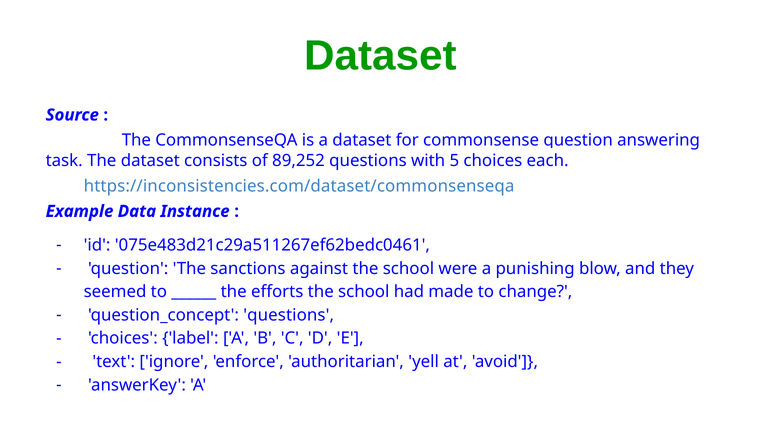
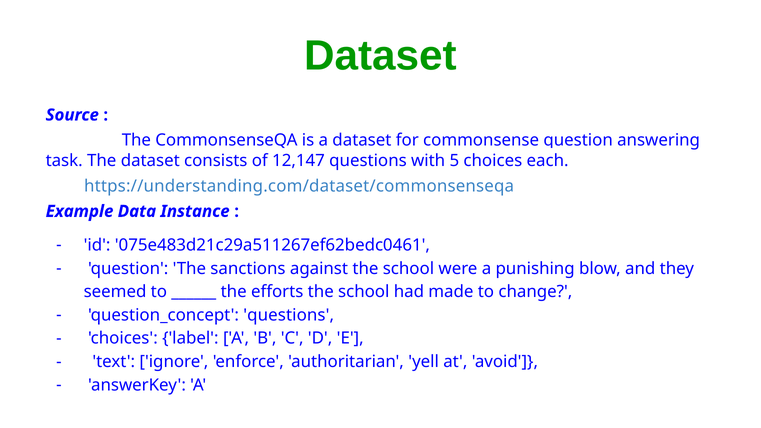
89,252: 89,252 -> 12,147 (298, 161)
https://inconsistencies.com/dataset/commonsenseqa: https://inconsistencies.com/dataset/commonsenseqa -> https://understanding.com/dataset/commonsenseqa (299, 186)
